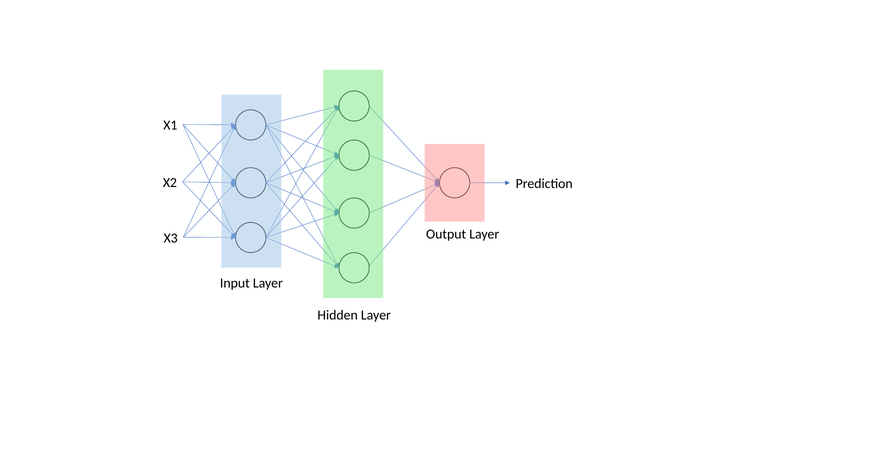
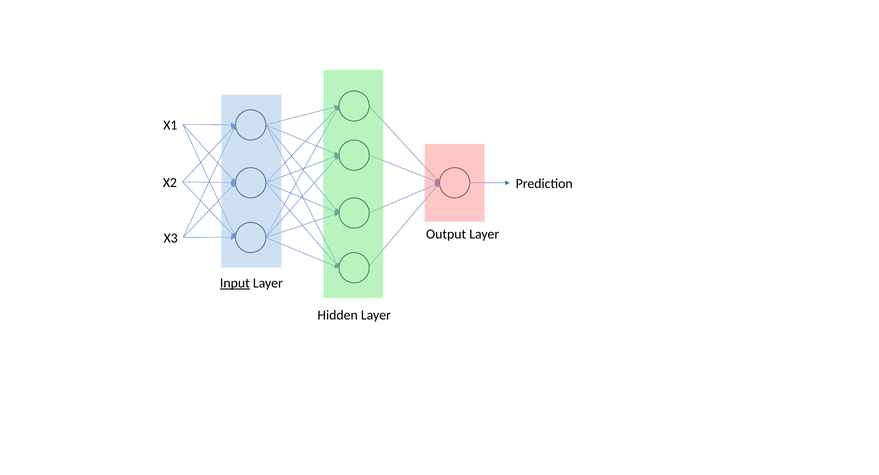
Input underline: none -> present (235, 283)
